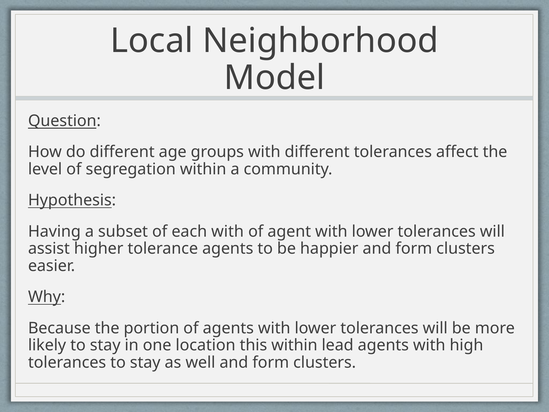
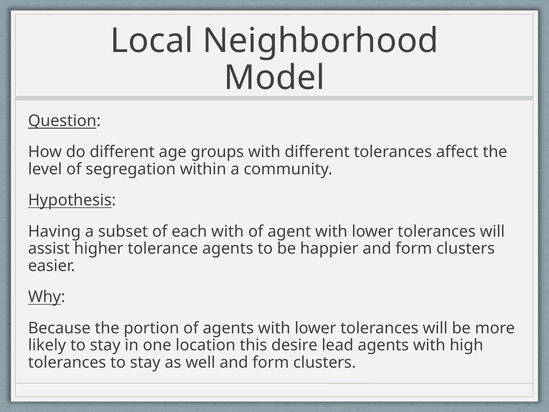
this within: within -> desire (294, 345)
